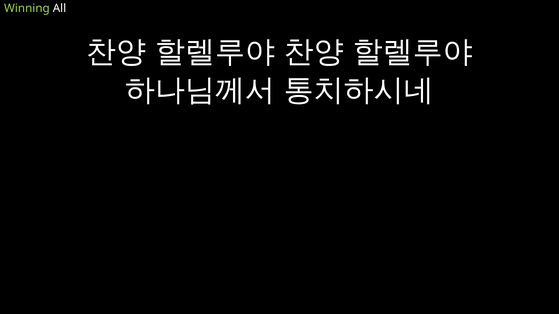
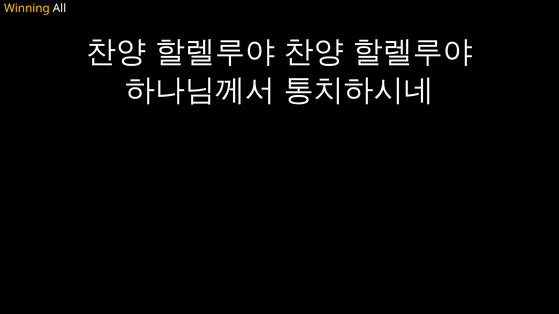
Winning colour: light green -> yellow (27, 8)
